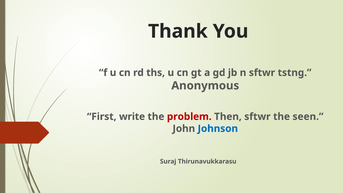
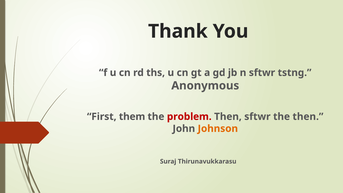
write: write -> them (132, 117)
the seen: seen -> then (308, 117)
Johnson colour: blue -> orange (218, 129)
